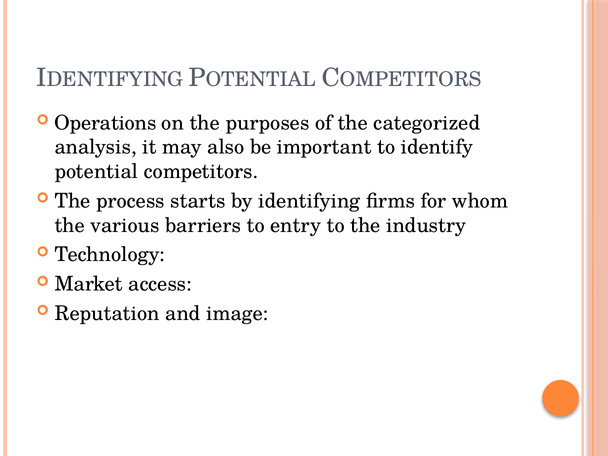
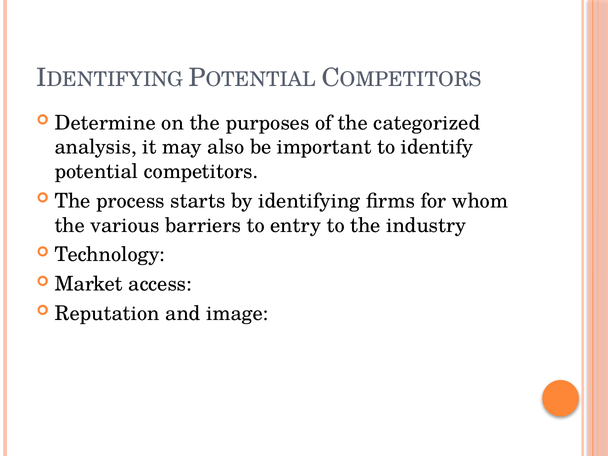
Operations: Operations -> Determine (105, 123)
